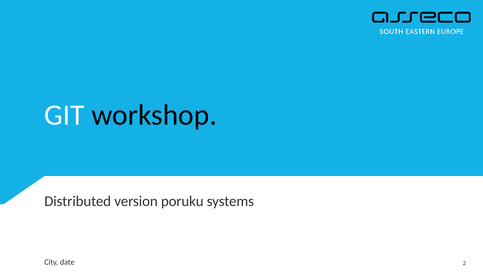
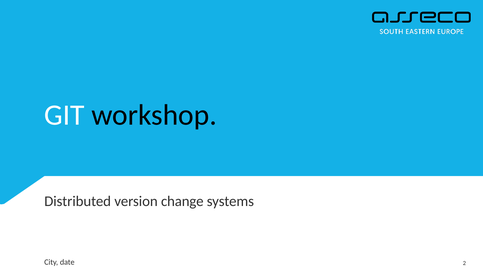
poruku: poruku -> change (182, 201)
